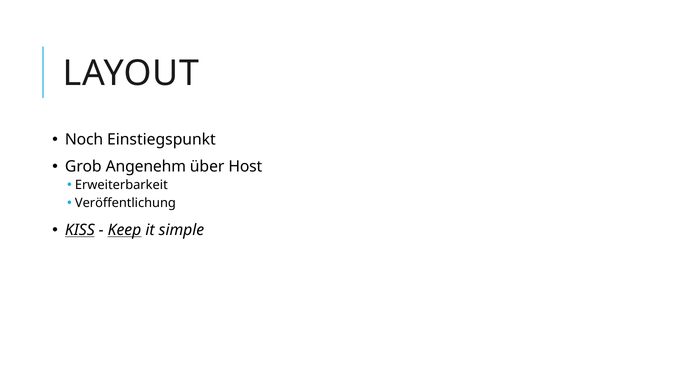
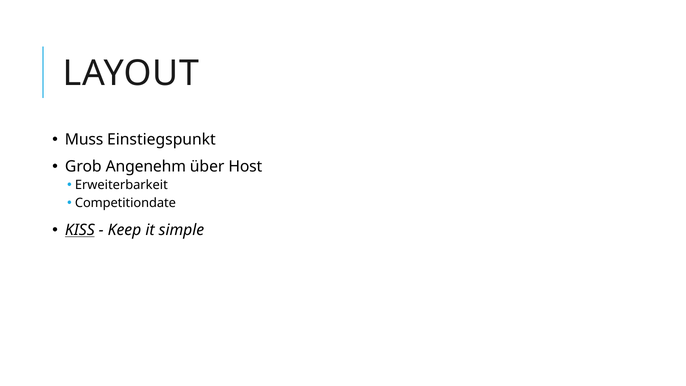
Noch: Noch -> Muss (84, 140)
Veröffentlichung: Veröffentlichung -> Competitiondate (125, 203)
Keep underline: present -> none (125, 230)
